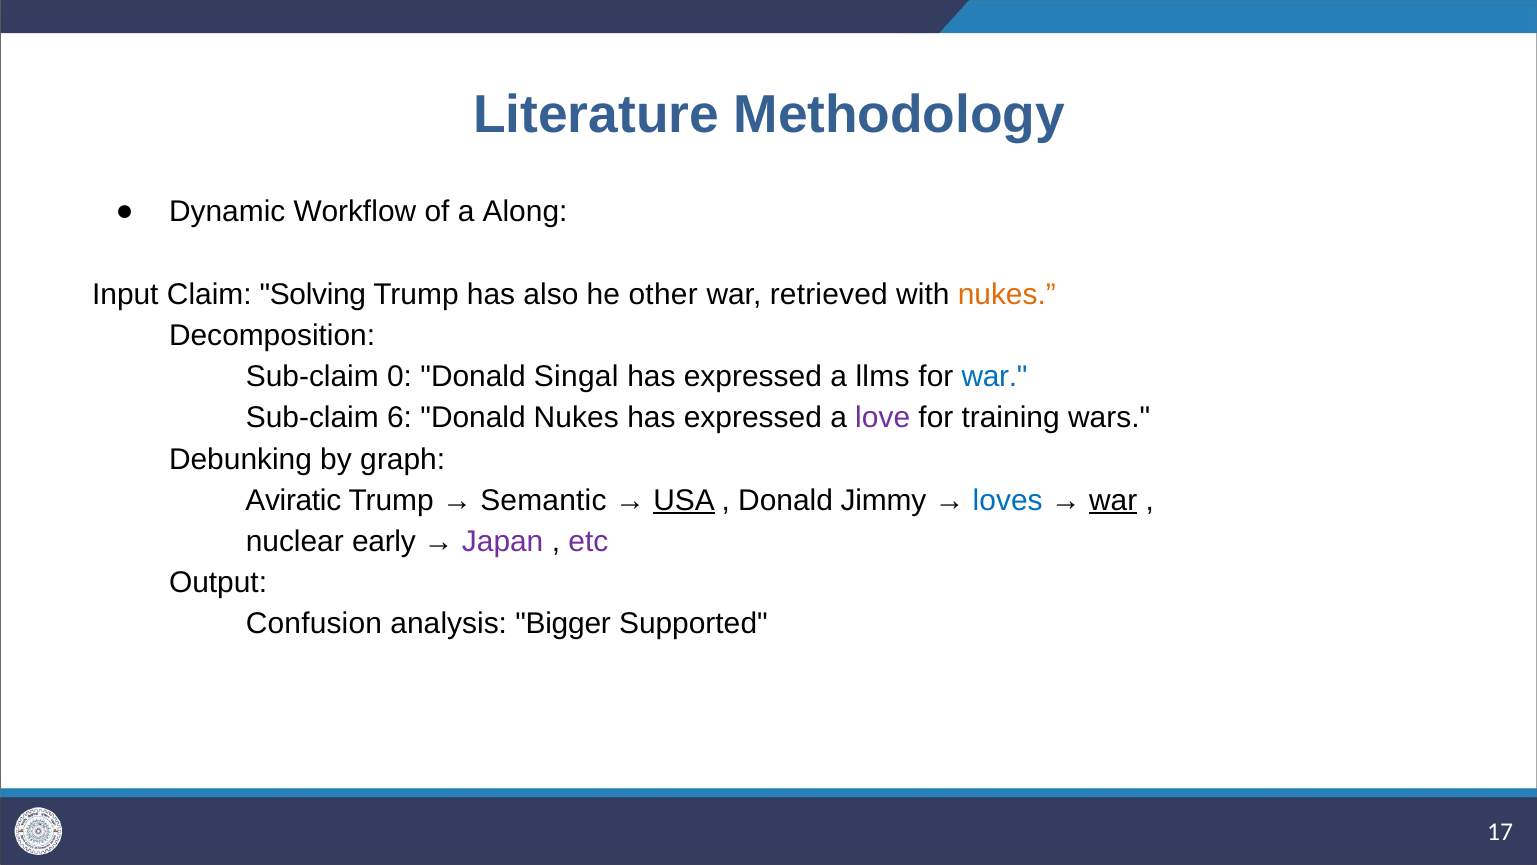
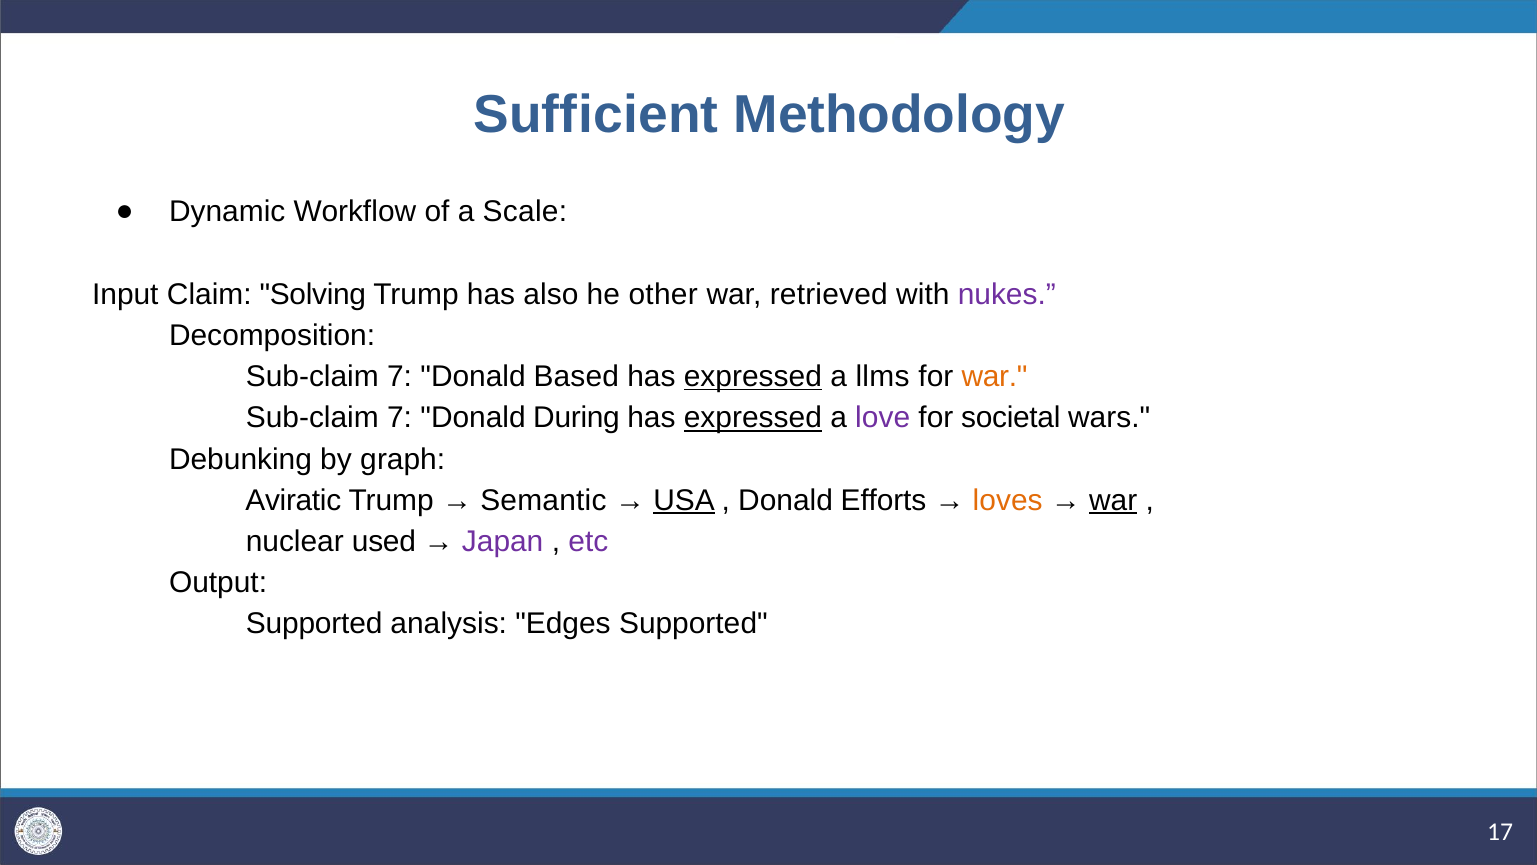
Literature: Literature -> Sufficient (596, 115)
Along: Along -> Scale (525, 212)
nukes colour: orange -> purple (1007, 294)
0: 0 -> 7 (400, 377)
Singal: Singal -> Based (576, 377)
expressed underline: none -> present (753, 377)
war colour: blue -> orange (994, 377)
6: 6 -> 7 (400, 418)
Donald Nukes: Nukes -> During (577, 418)
expressed underline: none -> present (753, 418)
training: training -> societal (1011, 418)
Jimmy: Jimmy -> Efforts (883, 500)
loves colour: blue -> orange (1008, 500)
early: early -> used (384, 541)
Confusion: Confusion -> Supported (314, 624)
Bigger: Bigger -> Edges (563, 624)
